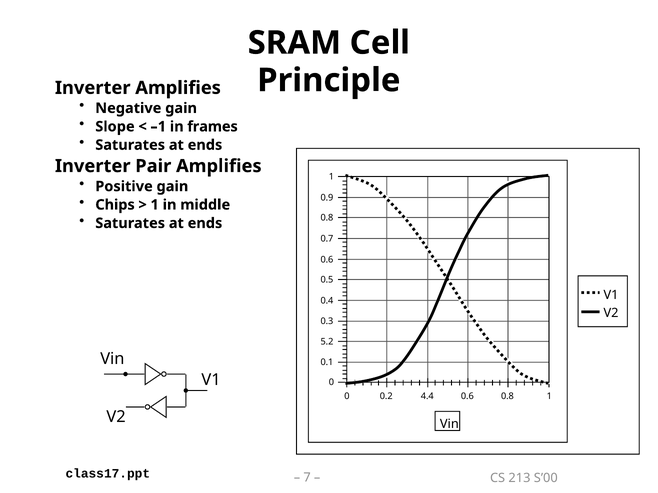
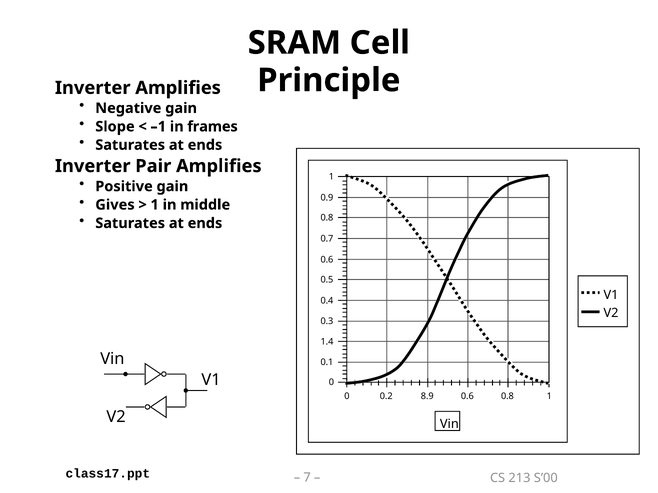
Chips: Chips -> Gives (115, 205)
5.2: 5.2 -> 1.4 (327, 342)
4.4: 4.4 -> 8.9 (427, 396)
